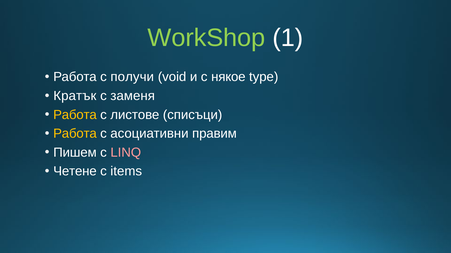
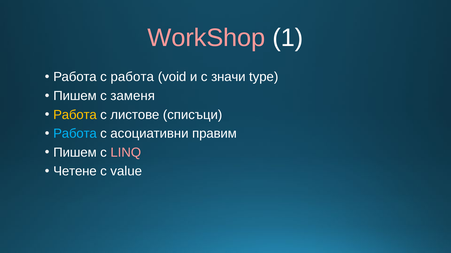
WorkShop colour: light green -> pink (206, 38)
с получи: получи -> работа (132, 77)
някое: някое -> значи (228, 77)
Кратък: Кратък -> Пишем (75, 96)
Работа colour: yellow -> light blue (75, 134)
items: items -> value (126, 172)
